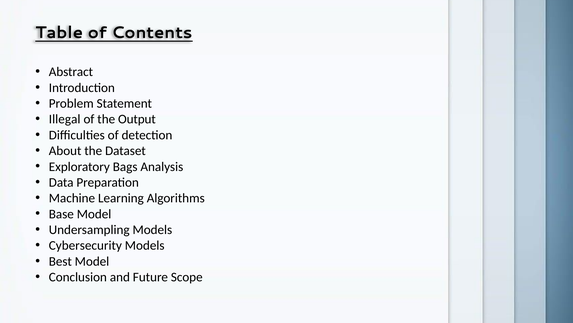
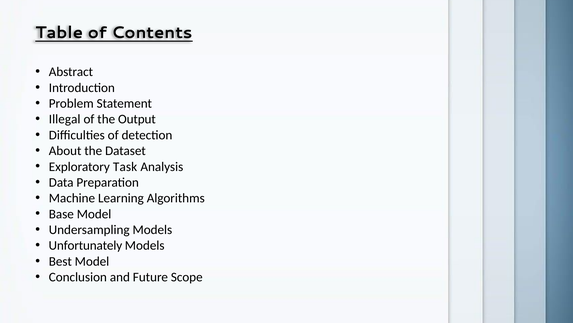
Bags: Bags -> Task (125, 166)
Cybersecurity: Cybersecurity -> Unfortunately (85, 245)
